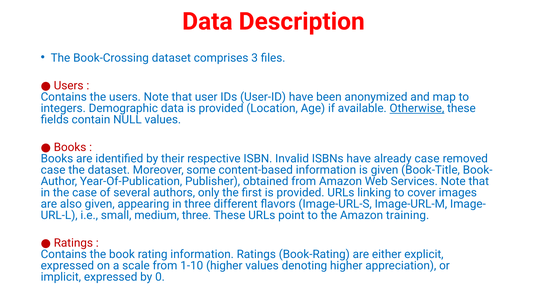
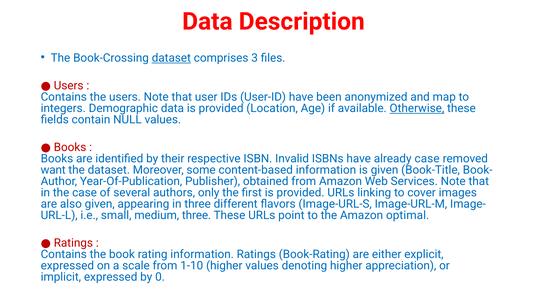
dataset underline: none -> present (171, 58)
case: case -> want (53, 170)
training: training -> optimal (408, 215)
